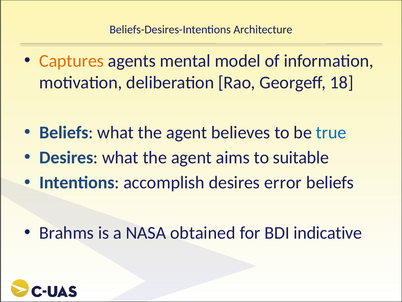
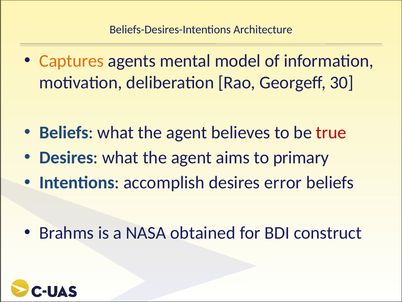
18: 18 -> 30 (342, 82)
true colour: blue -> red (331, 132)
suitable: suitable -> primary (301, 157)
indicative: indicative -> construct (328, 232)
